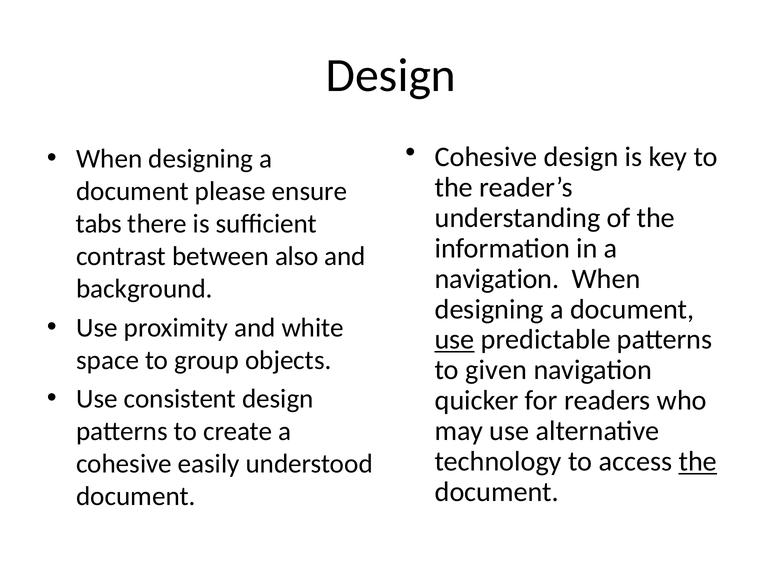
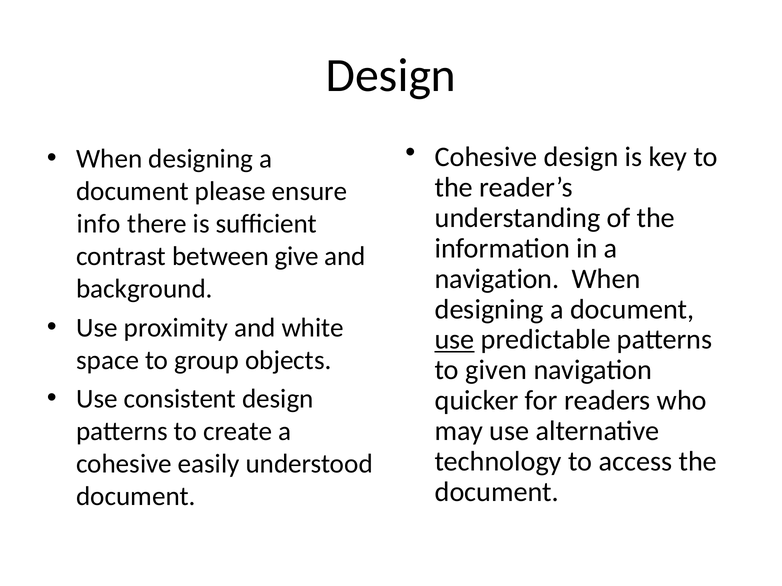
tabs: tabs -> info (99, 224)
also: also -> give (297, 257)
the underline: present -> none (698, 462)
